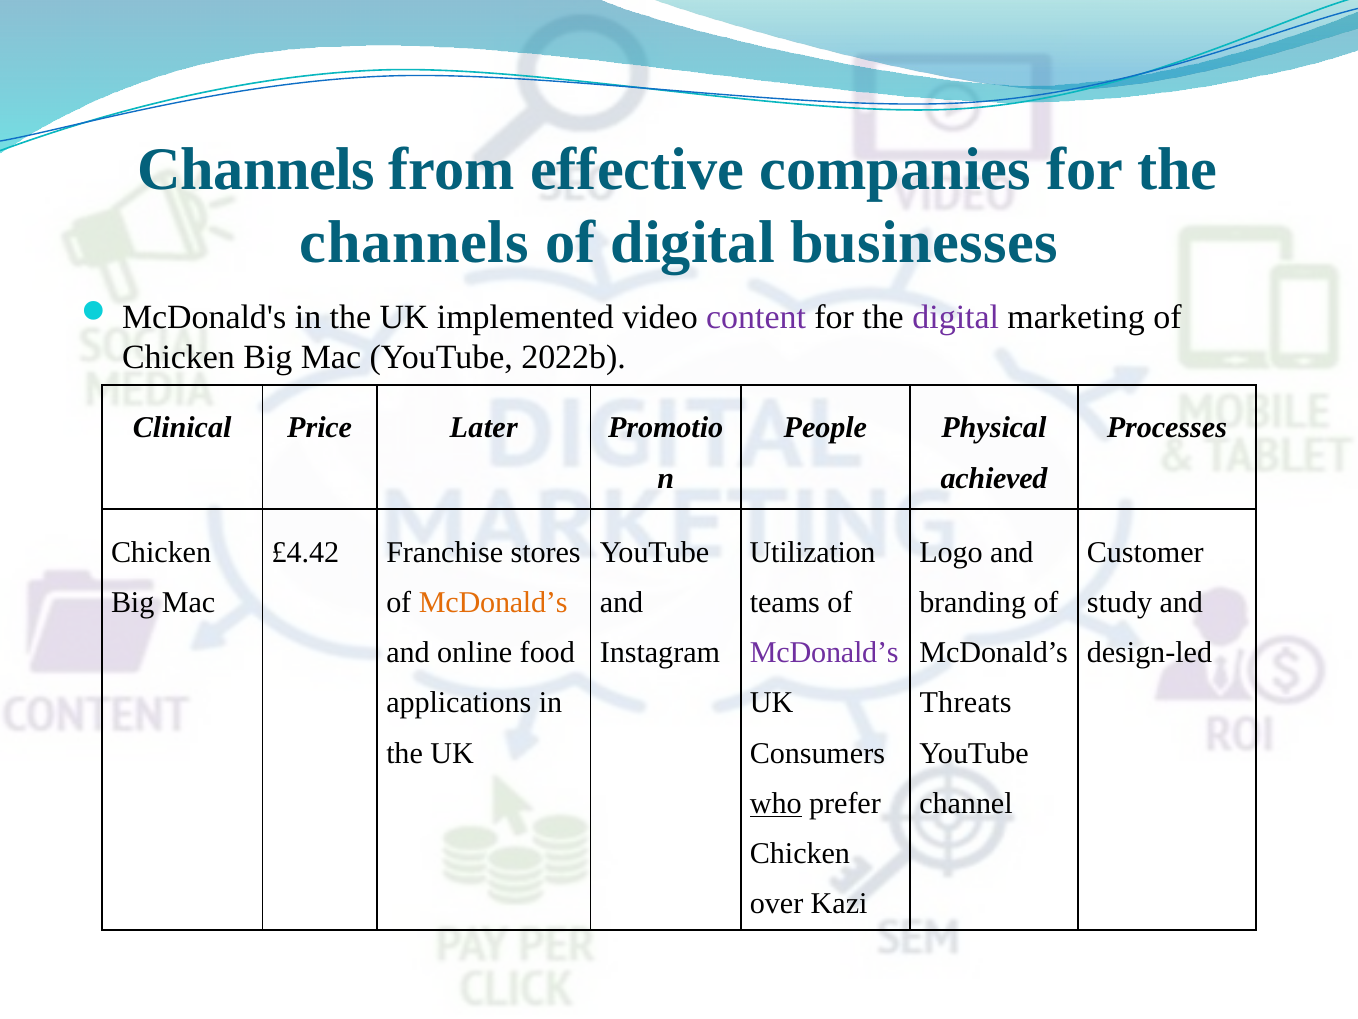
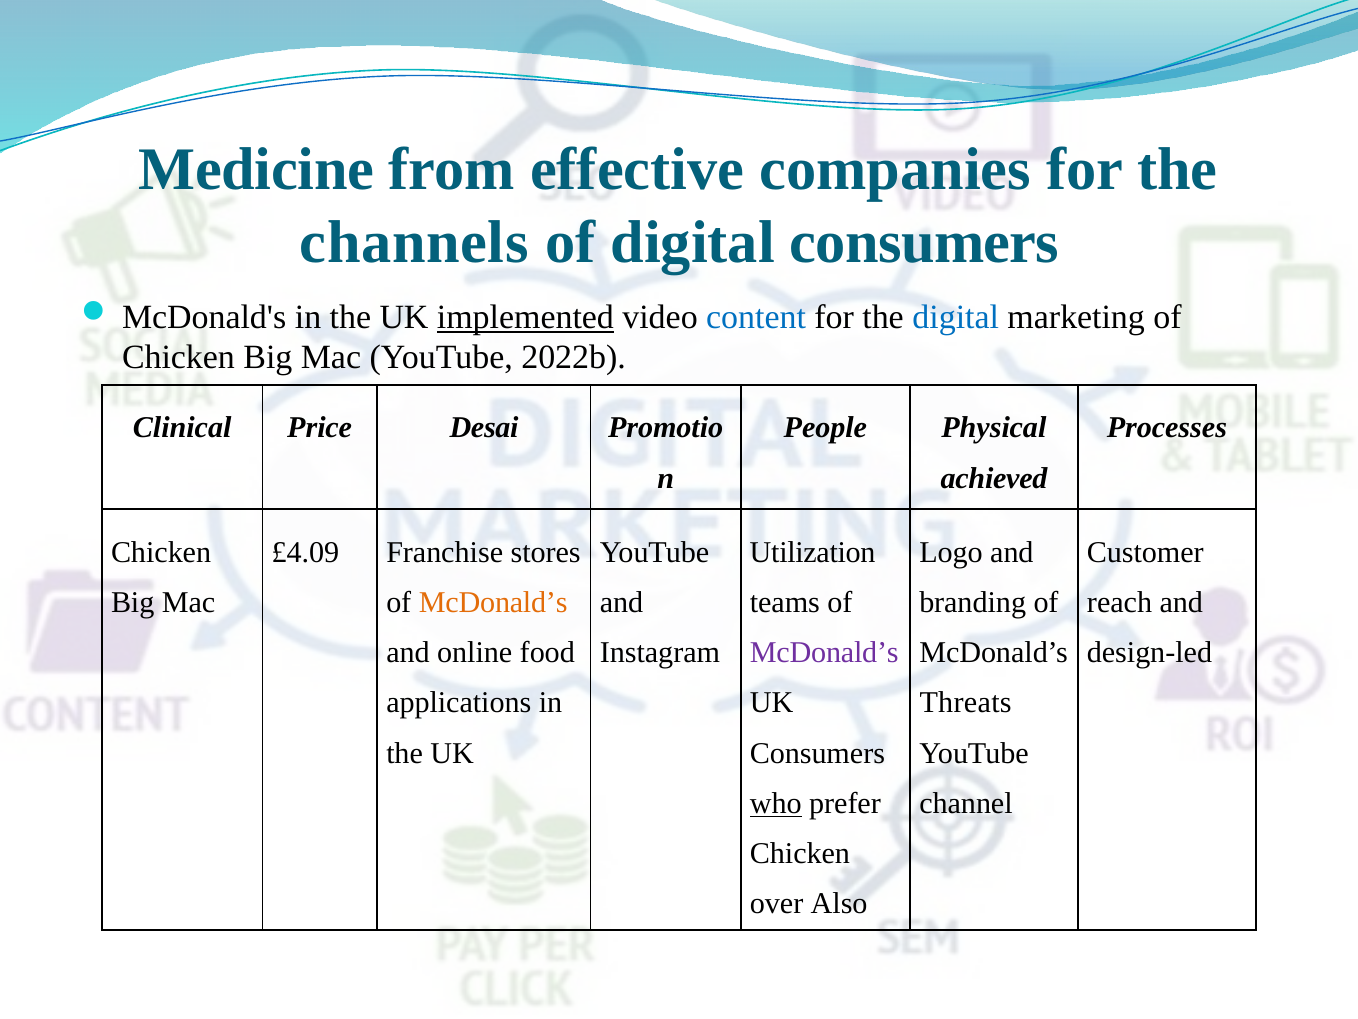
Channels: Channels -> Medicine (256, 170)
digital businesses: businesses -> consumers (924, 242)
implemented underline: none -> present (525, 317)
content colour: purple -> blue (756, 317)
digital colour: purple -> blue (956, 317)
Later: Later -> Desai (484, 428)
£4.42: £4.42 -> £4.09 (305, 552)
study: study -> reach (1120, 602)
Kazi: Kazi -> Also (839, 904)
